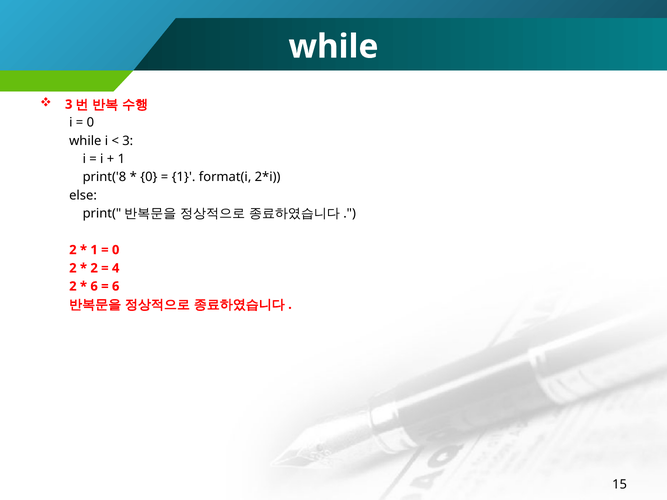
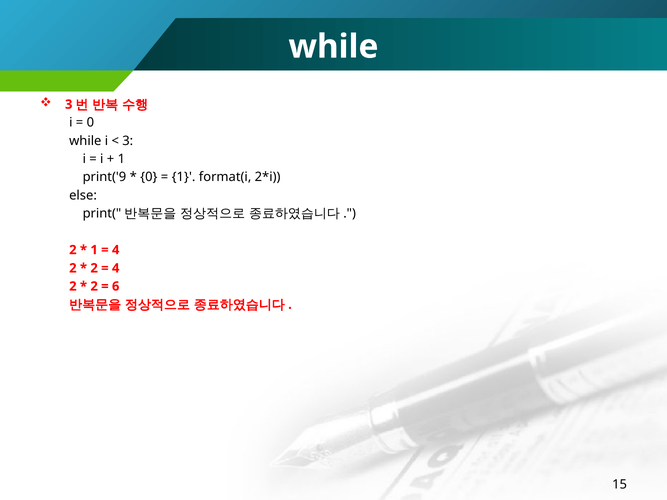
print('8: print('8 -> print('9 (104, 177)
0: 0 -> 4 (116, 250)
6: 6 -> 2 (94, 286)
